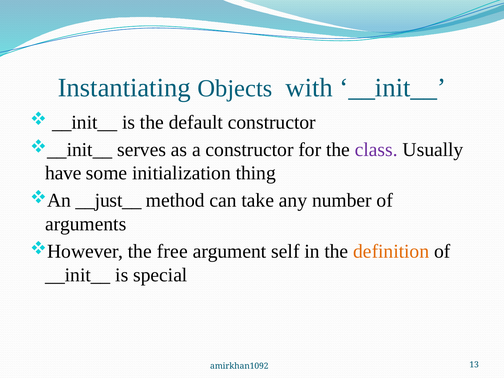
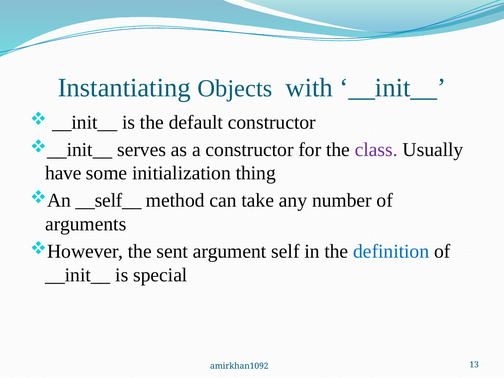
__just__: __just__ -> __self__ (109, 201)
free: free -> sent (172, 251)
definition colour: orange -> blue (391, 251)
